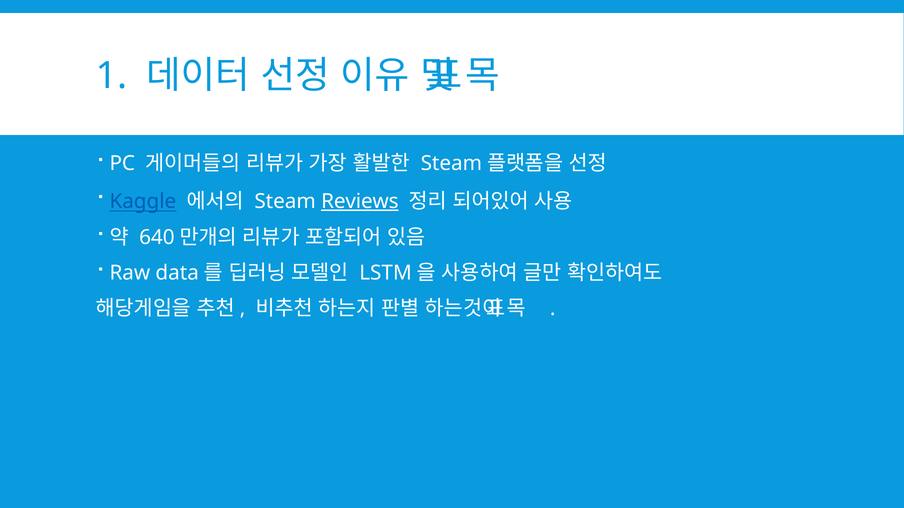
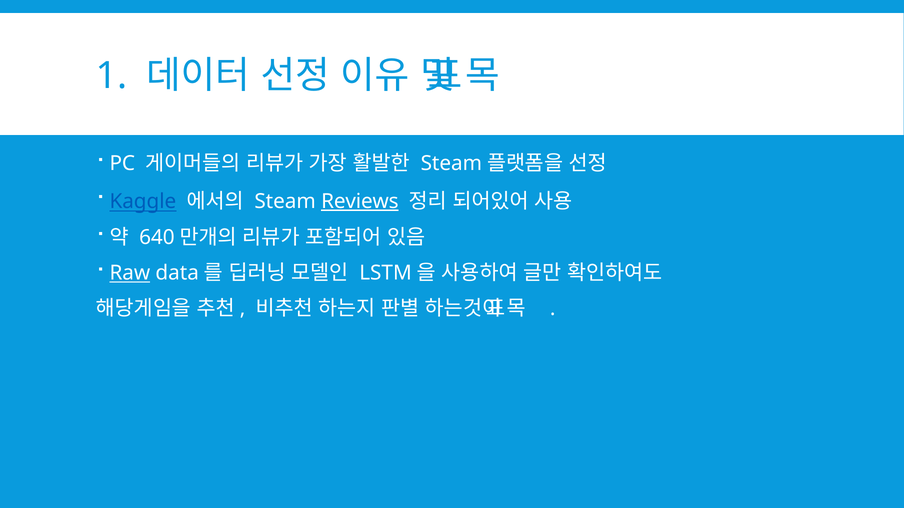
Raw underline: none -> present (130, 273)
